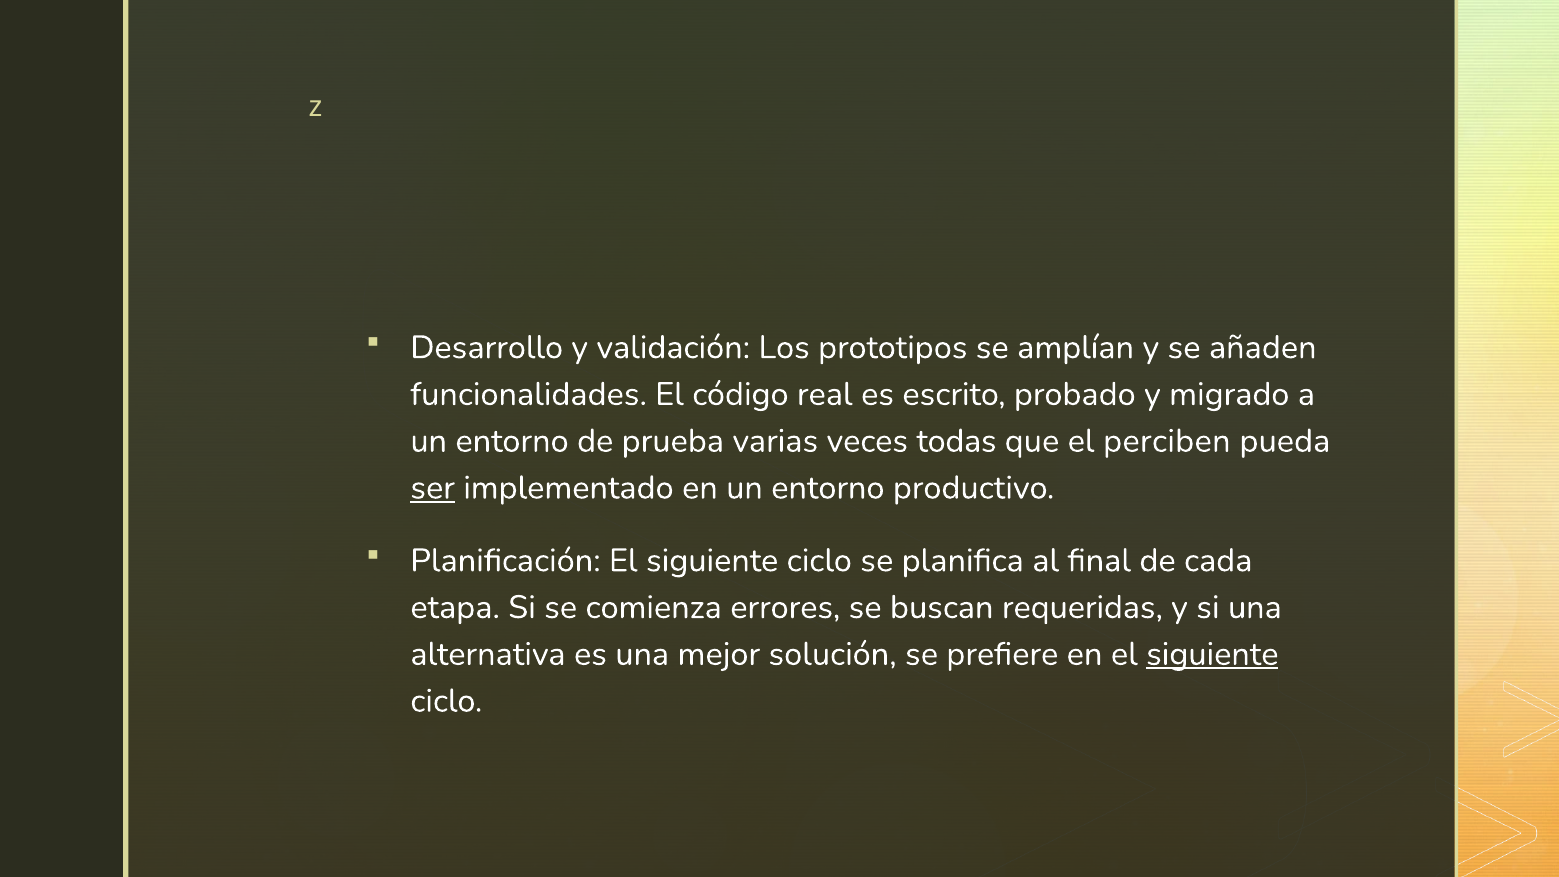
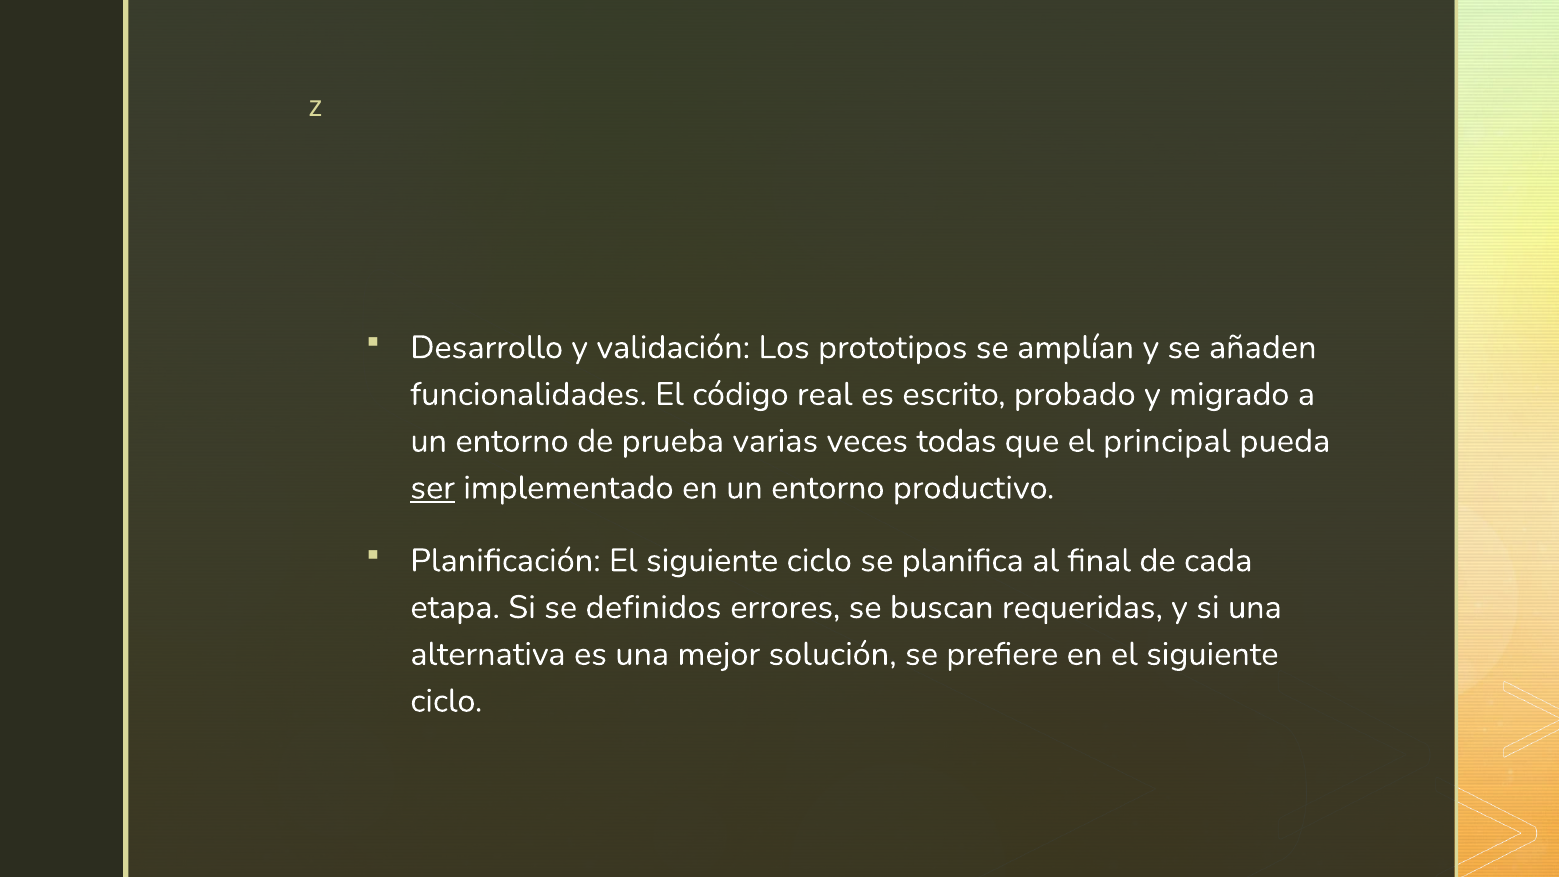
perciben: perciben -> principal (1167, 441)
comienza: comienza -> definidos (654, 607)
siguiente underline: present -> none (1212, 654)
